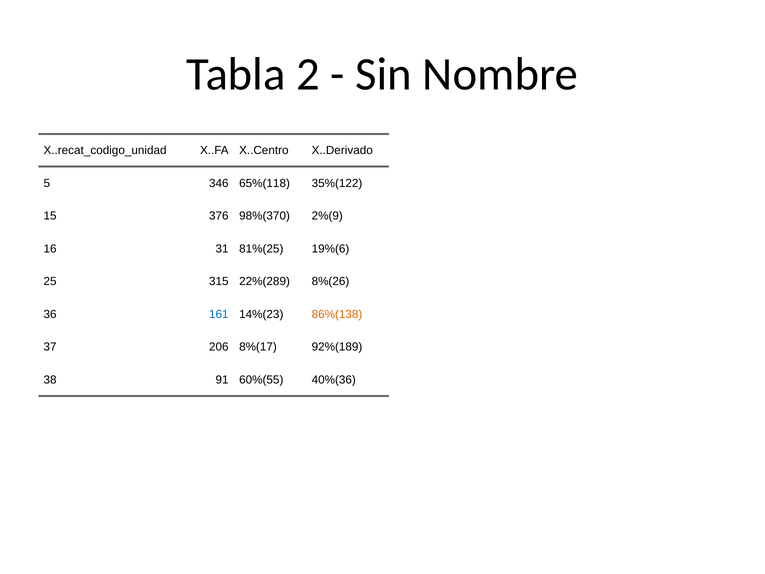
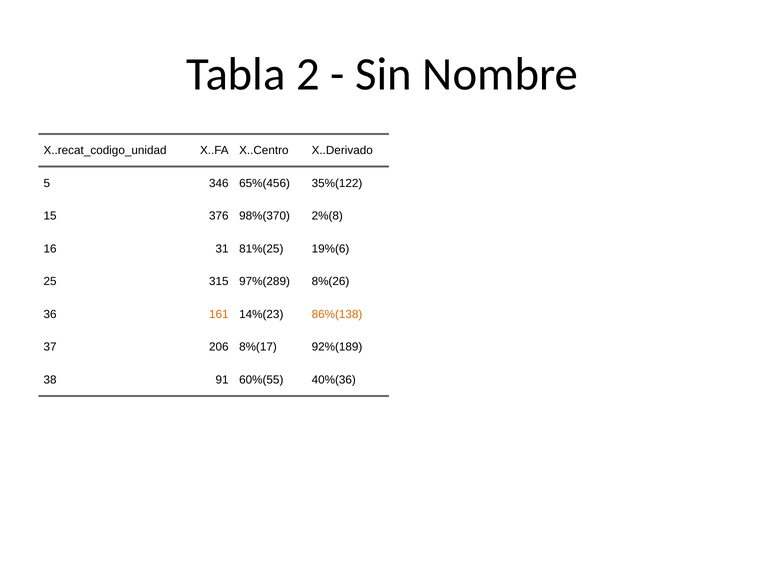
65%(118: 65%(118 -> 65%(456 (265, 183)
2%(9: 2%(9 -> 2%(8 (327, 216)
22%(289: 22%(289 -> 97%(289 (265, 281)
161 colour: blue -> orange (219, 314)
